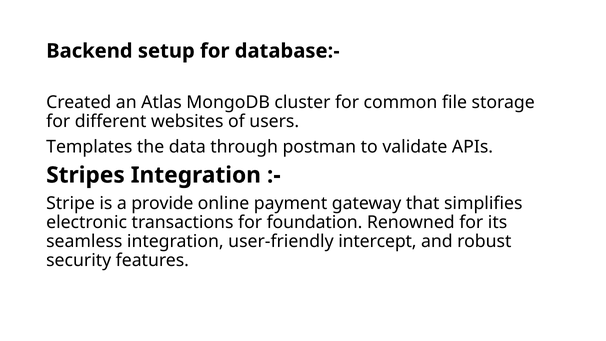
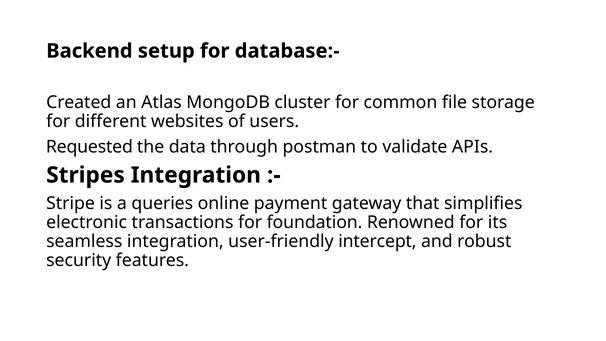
Templates: Templates -> Requested (89, 147)
provide: provide -> queries (162, 203)
